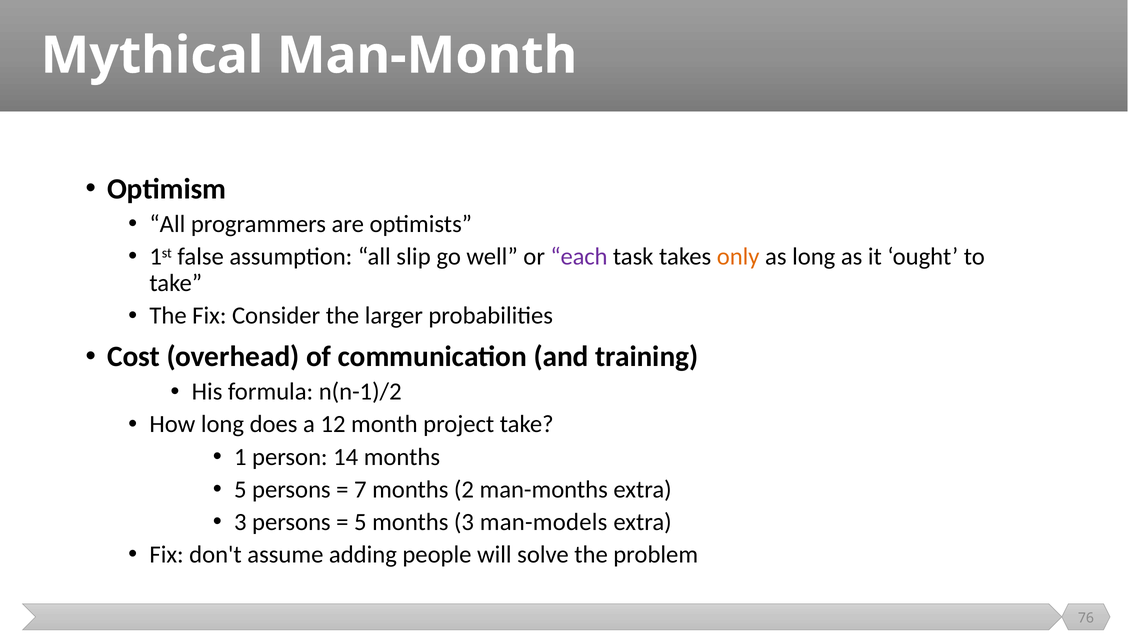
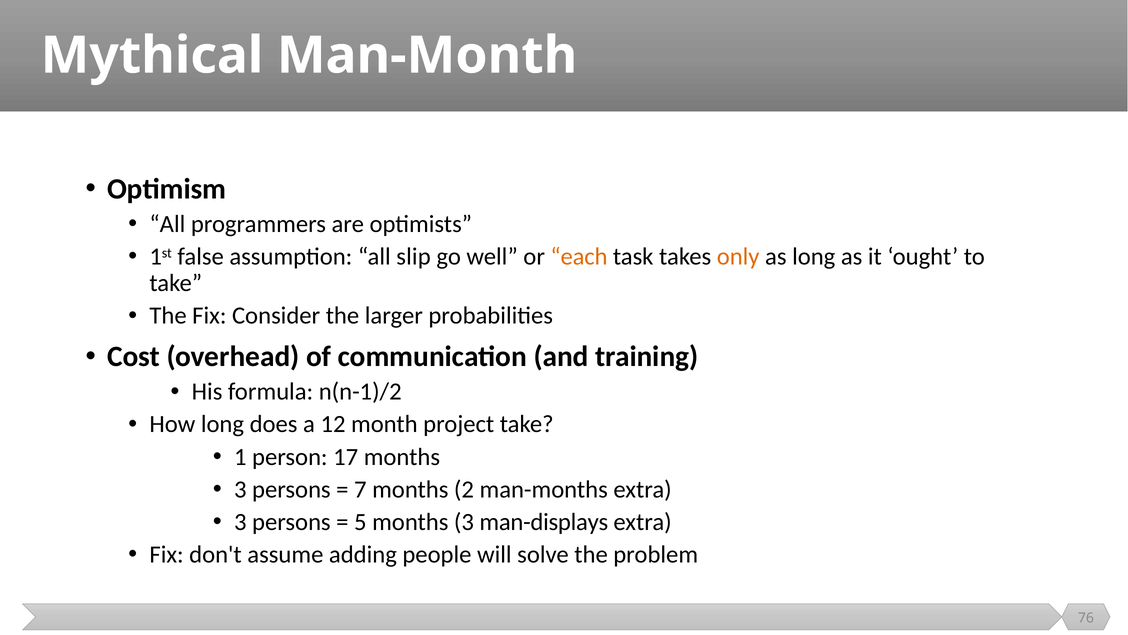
each colour: purple -> orange (579, 256)
14: 14 -> 17 (346, 457)
5: 5 -> 3 (240, 489)
man-models: man-models -> man-displays (544, 522)
